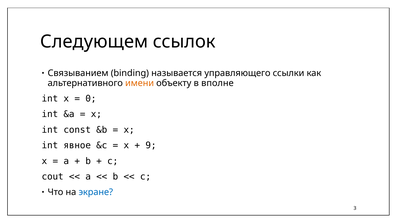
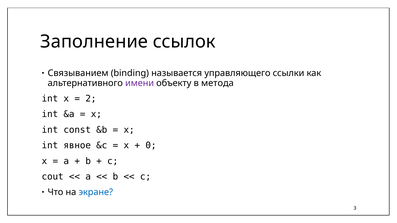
Следующем: Следующем -> Заполнение (94, 42)
имени colour: orange -> purple (140, 83)
вполне: вполне -> метода (217, 83)
0: 0 -> 2 (91, 99)
9: 9 -> 0 (151, 146)
